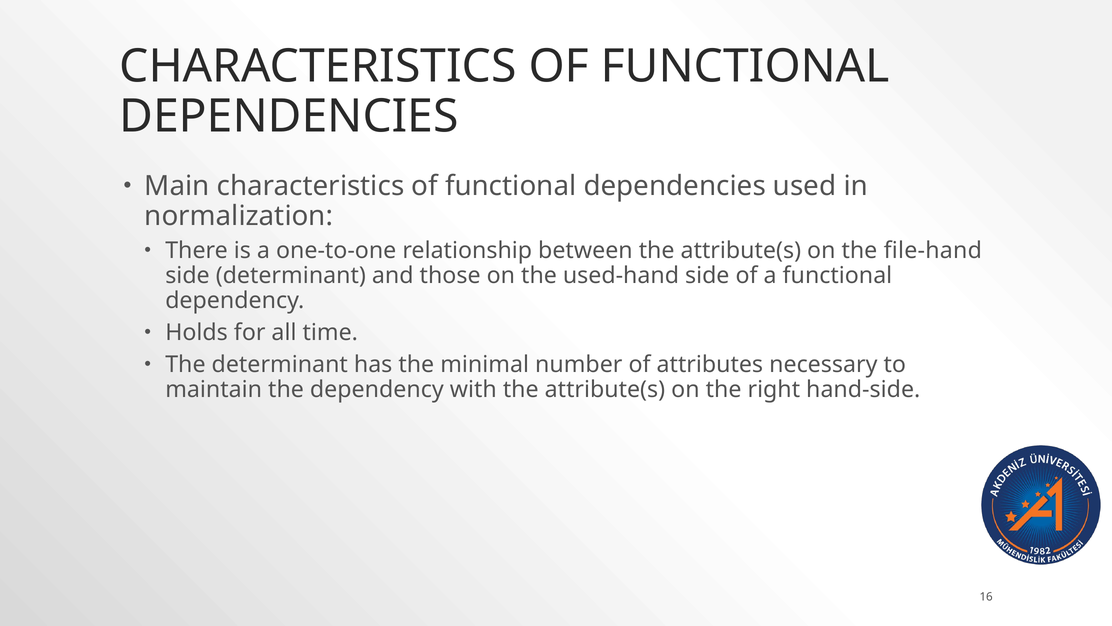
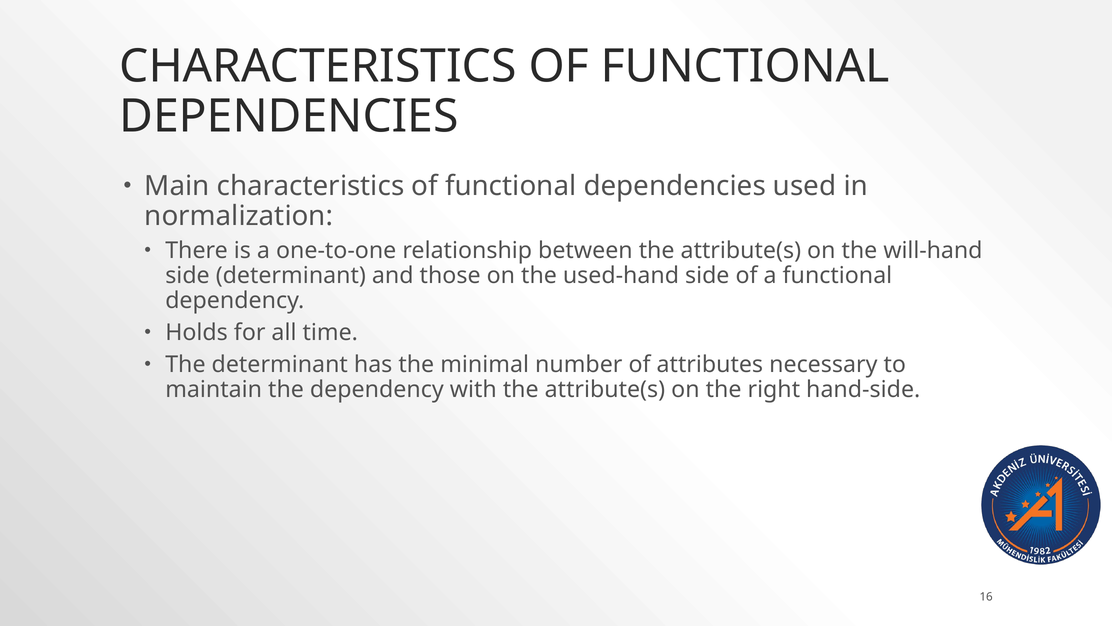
file-hand: file-hand -> will-hand (933, 250)
